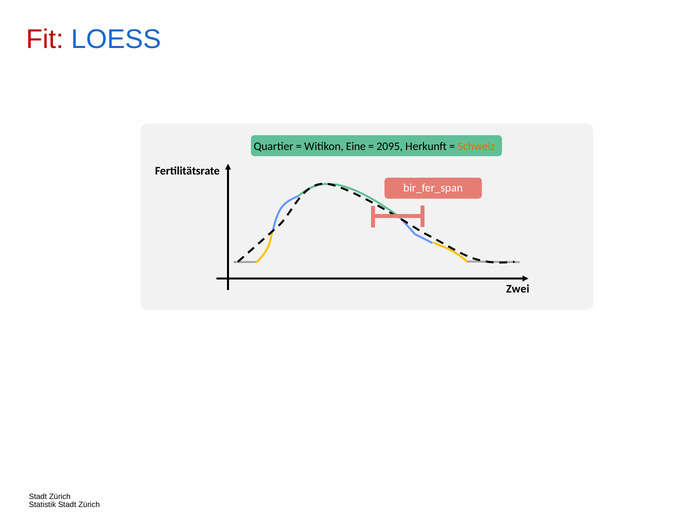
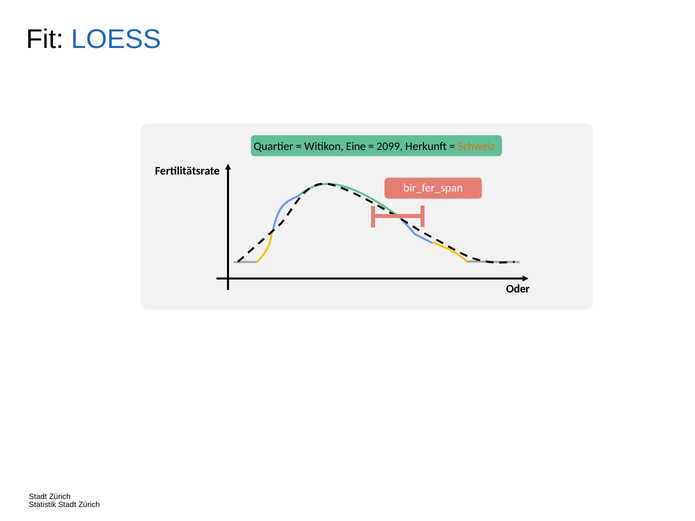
Fit colour: red -> black (45, 39)
2095: 2095 -> 2099 (390, 147)
Zwei: Zwei -> Oder (518, 289)
